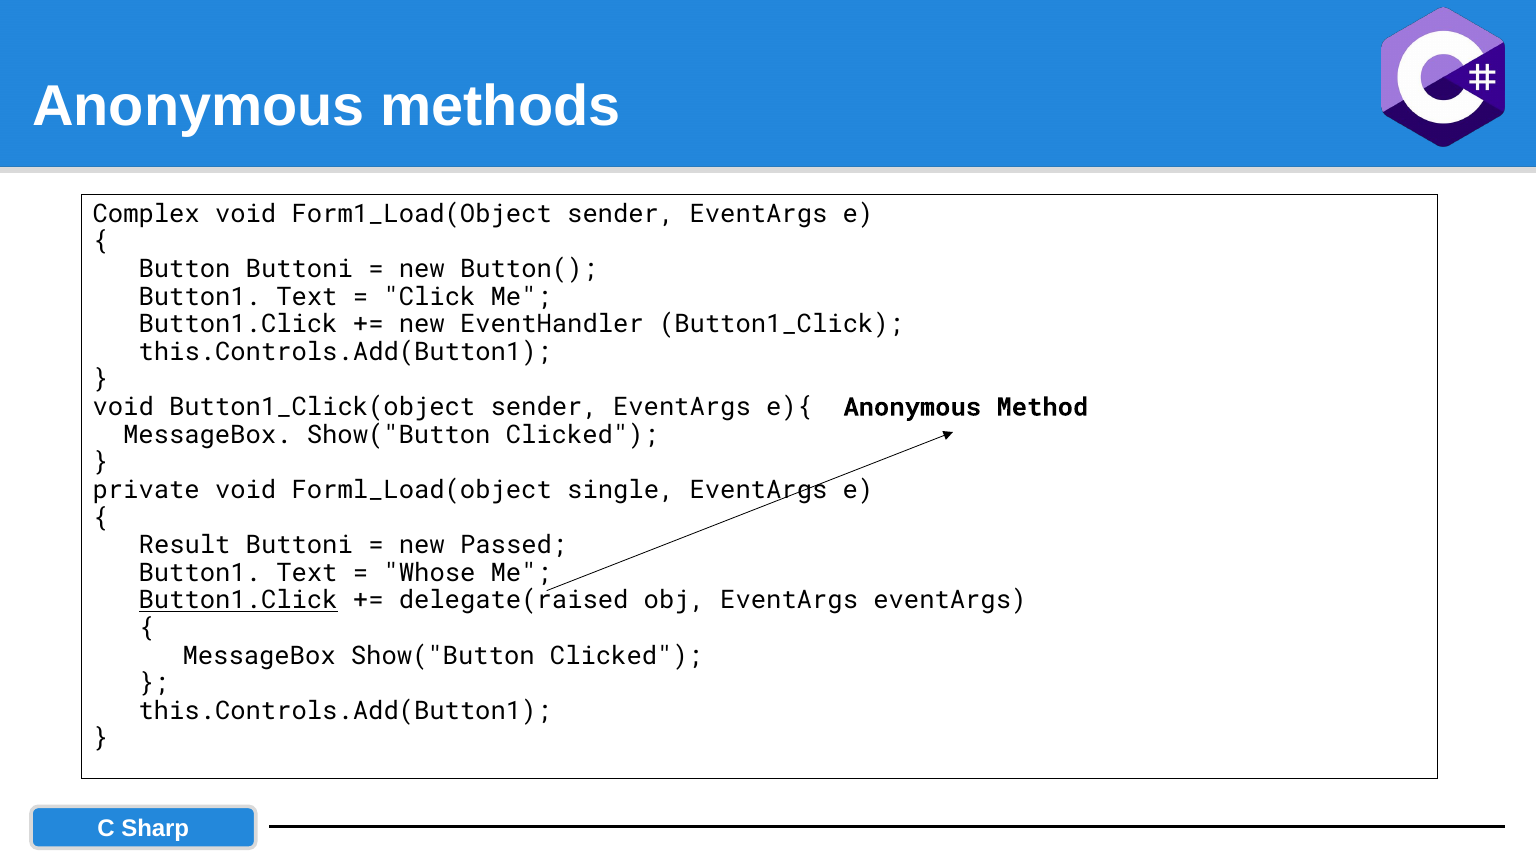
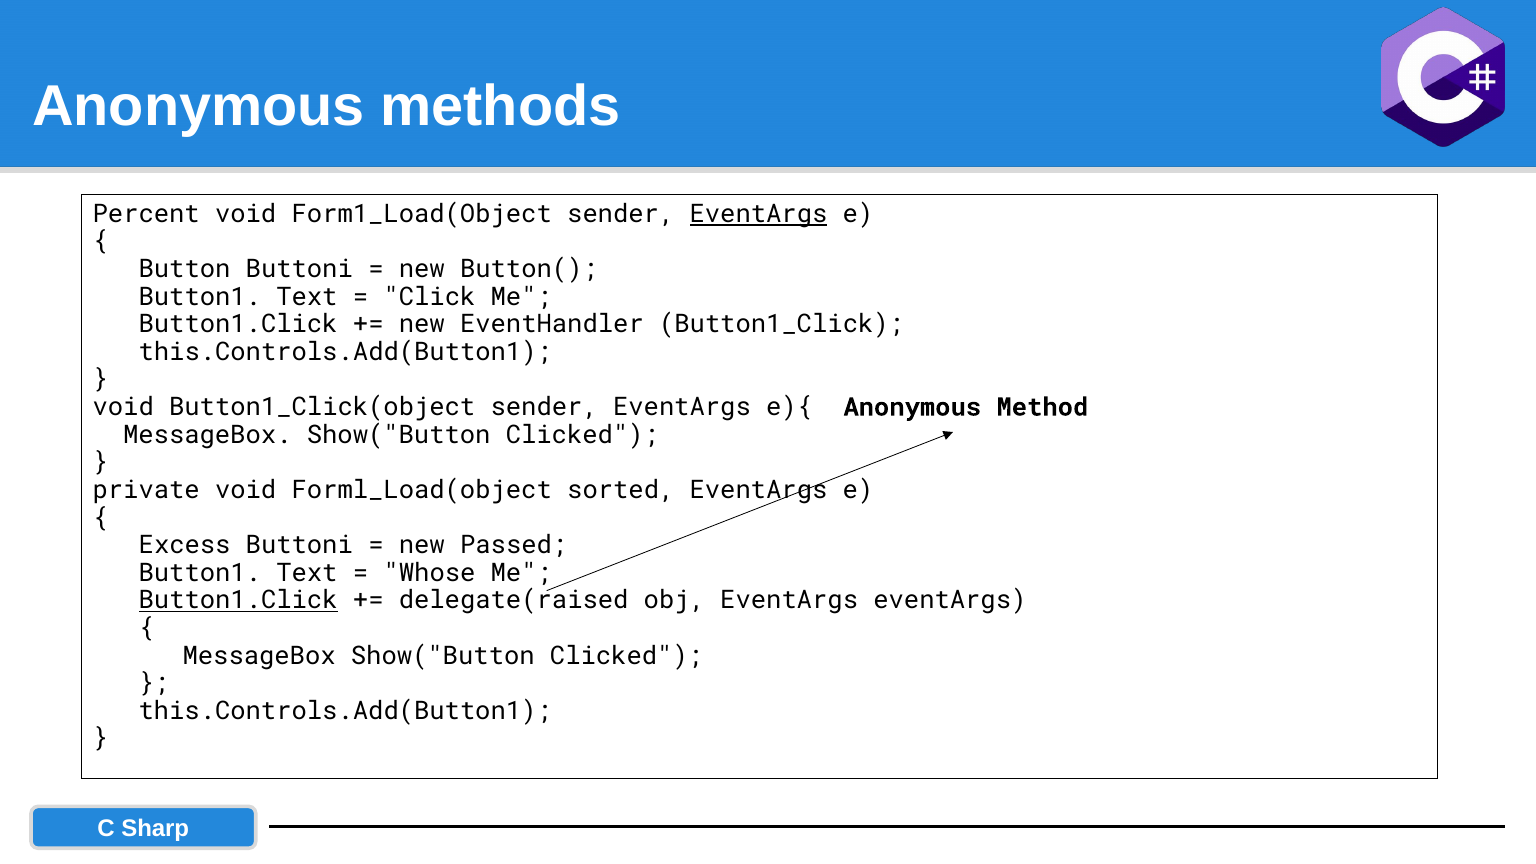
Complex: Complex -> Percent (146, 214)
EventArgs underline: none -> present (758, 214)
single: single -> sorted (621, 490)
Result: Result -> Excess (185, 545)
